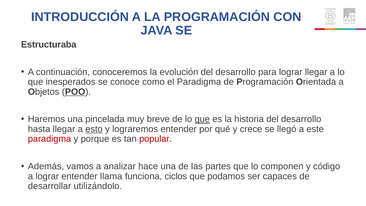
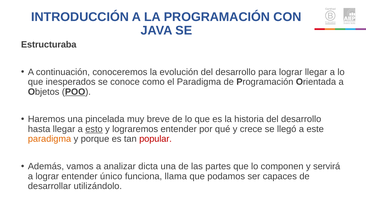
que underline: present -> none (202, 119)
paradigma colour: red -> orange (49, 139)
hace: hace -> dicta (148, 166)
código: código -> servirá (327, 166)
llama: llama -> único (111, 176)
ciclos: ciclos -> llama (176, 176)
